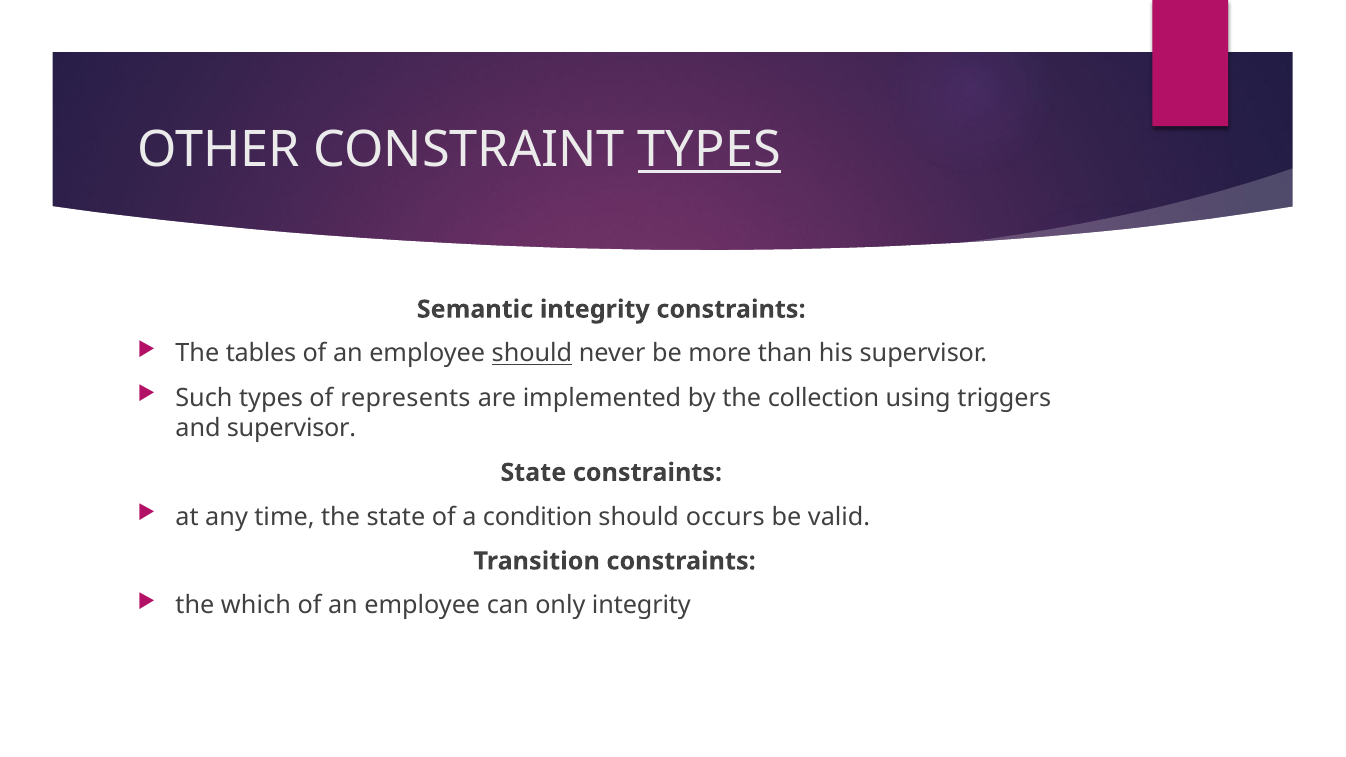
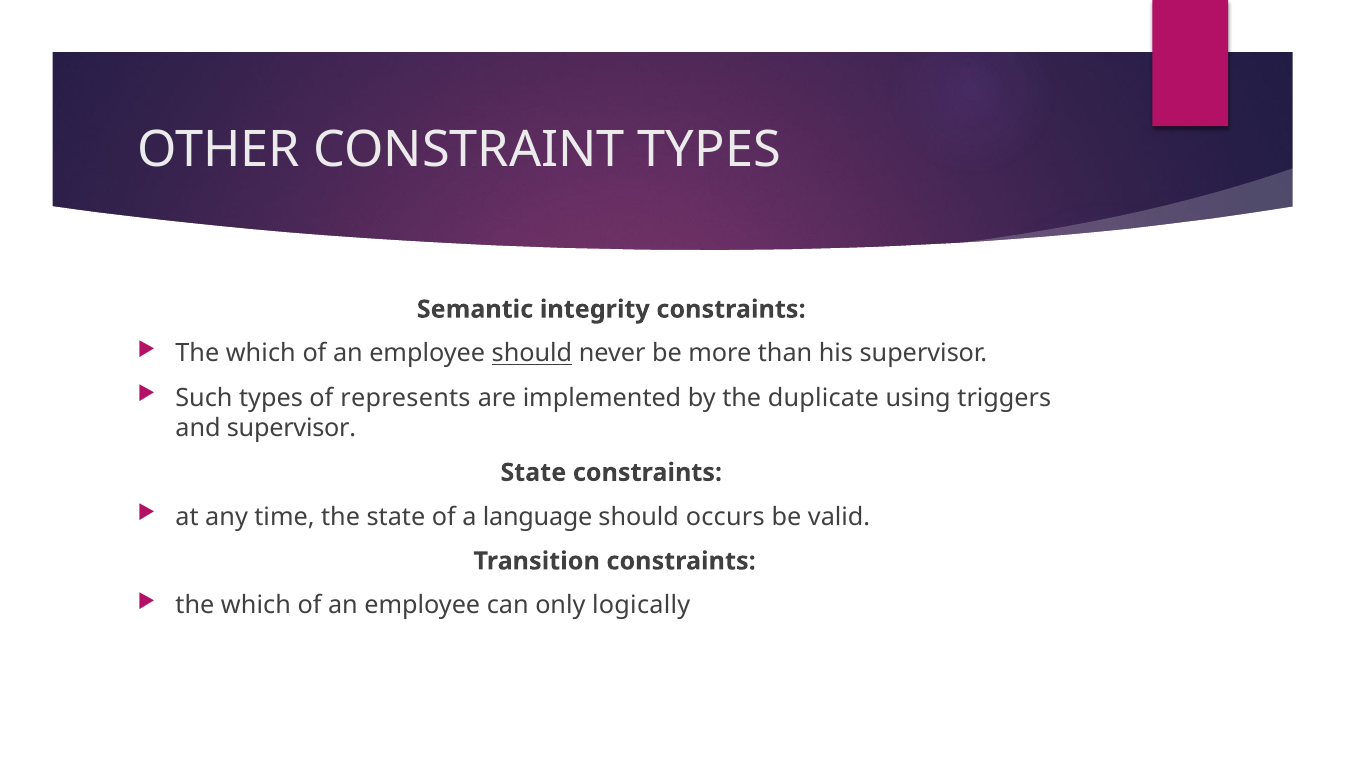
TYPES underline: present -> none (709, 150)
tables: tables -> which (261, 354)
collection: collection -> duplicate (823, 398)
condition: condition -> language (538, 517)
only integrity: integrity -> logically (641, 606)
